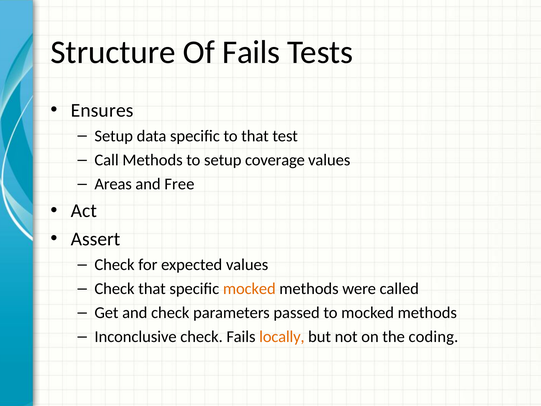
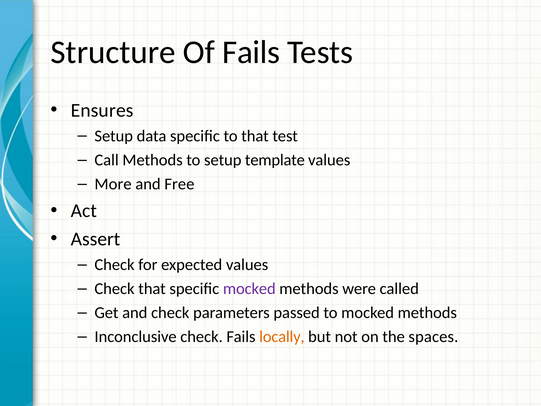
coverage: coverage -> template (275, 160)
Areas: Areas -> More (113, 184)
mocked colour: orange -> purple (249, 289)
coding: coding -> spaces (433, 337)
